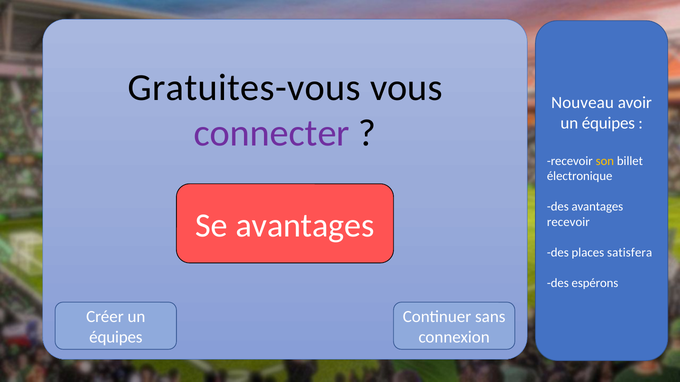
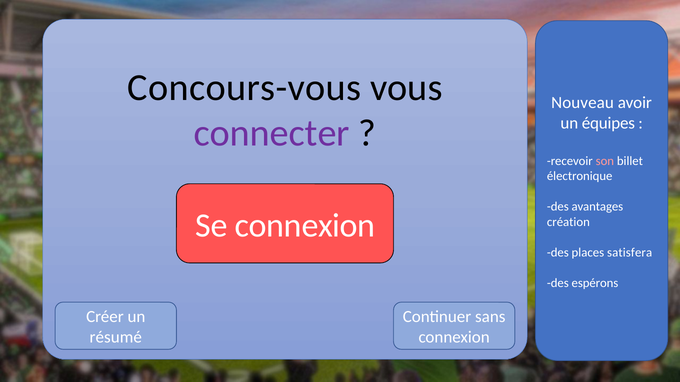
Gratuites-vous: Gratuites-vous -> Concours-vous (244, 88)
son colour: yellow -> pink (605, 161)
Se avantages: avantages -> connexion (305, 226)
recevoir: recevoir -> création (568, 222)
équipes: équipes -> résumé (116, 338)
